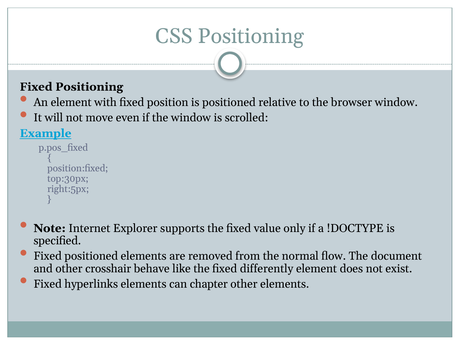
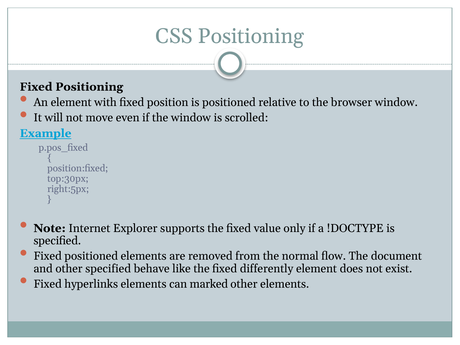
other crosshair: crosshair -> specified (108, 269)
chapter: chapter -> marked (209, 284)
